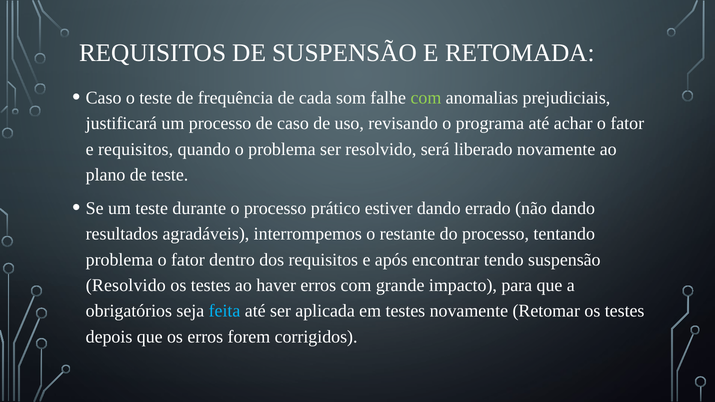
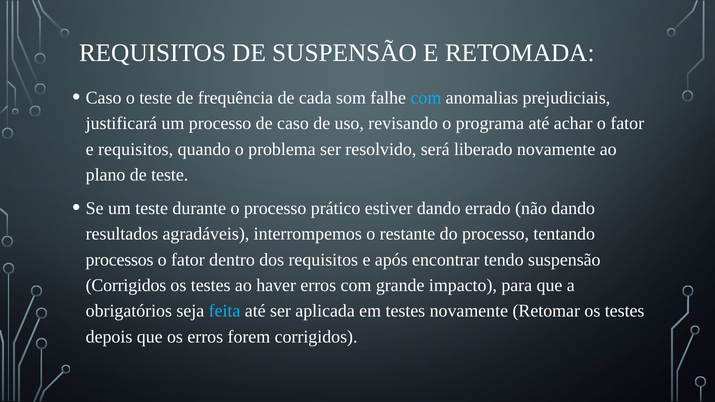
com colour: light green -> light blue (426, 98)
problema: problema -> processos (120, 260)
Resolvido: Resolvido -> Corrigidos (126, 286)
